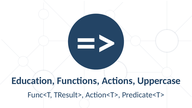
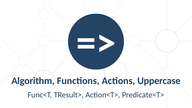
Education: Education -> Algorithm (33, 81)
